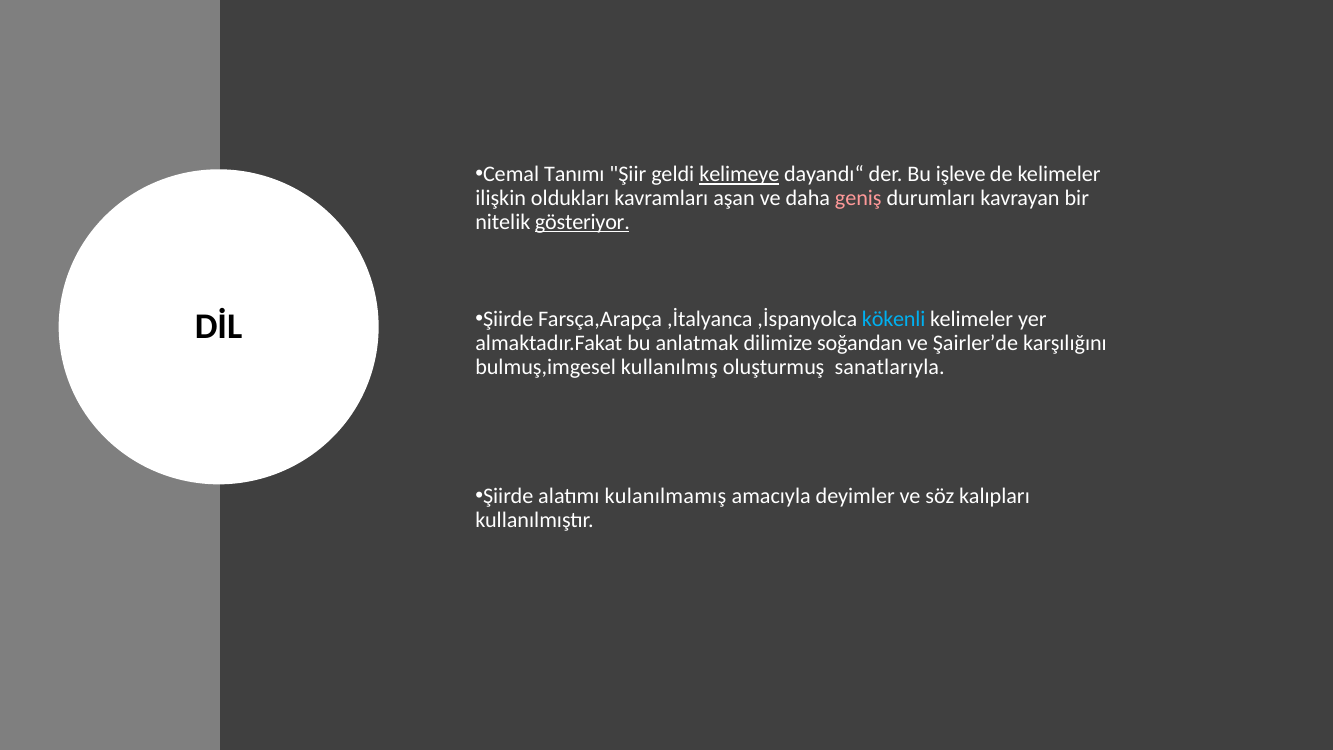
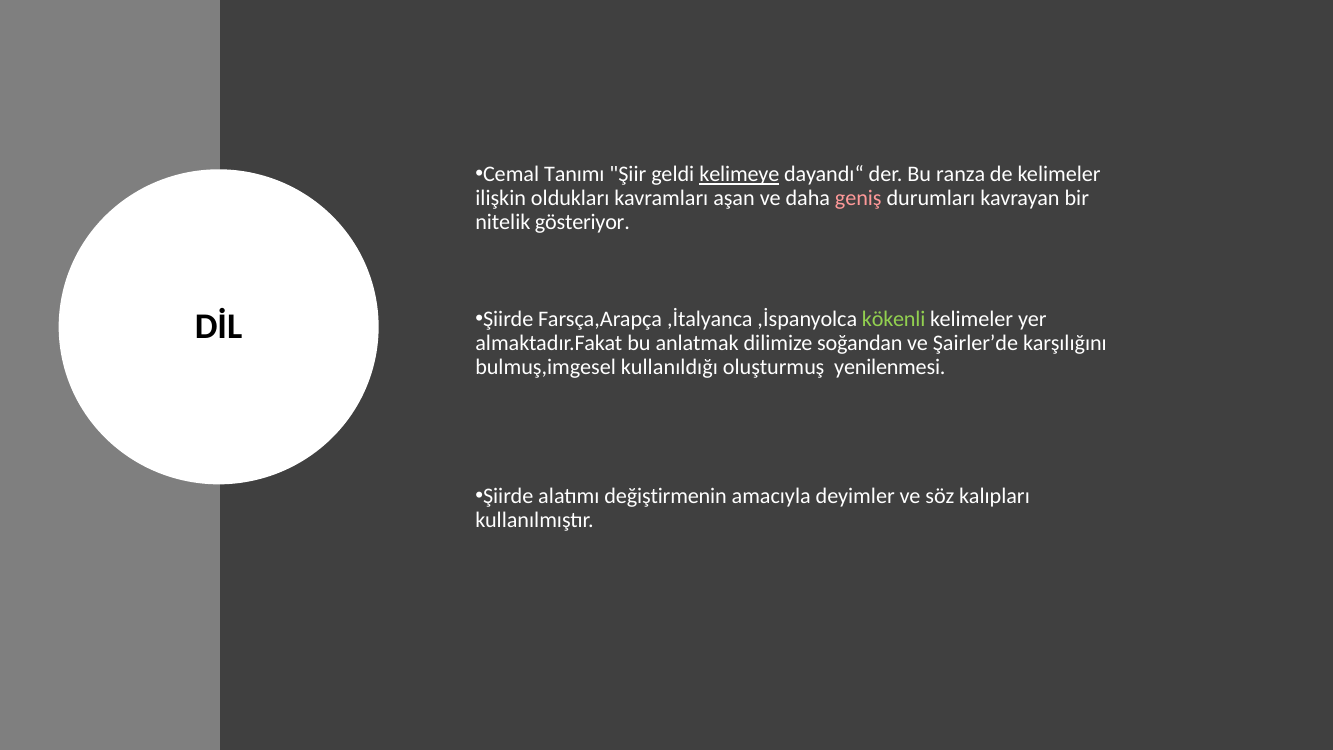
işleve: işleve -> ranza (961, 174)
gösteriyor underline: present -> none (582, 222)
kökenli colour: light blue -> light green (894, 319)
kullanılmış: kullanılmış -> kullanıldığı (669, 367)
sanatlarıyla: sanatlarıyla -> yenilenmesi (890, 367)
kulanılmamış: kulanılmamış -> değiştirmenin (666, 496)
